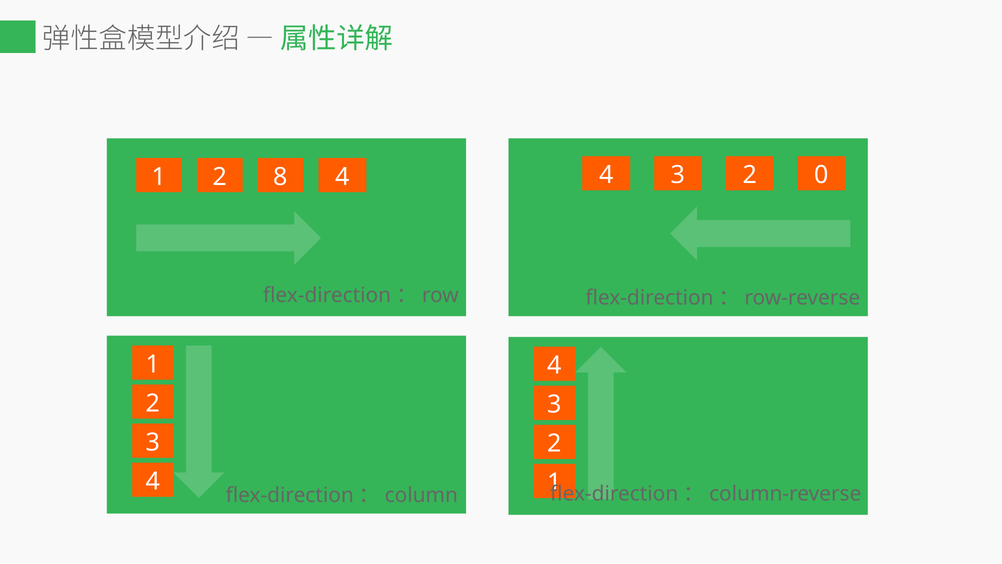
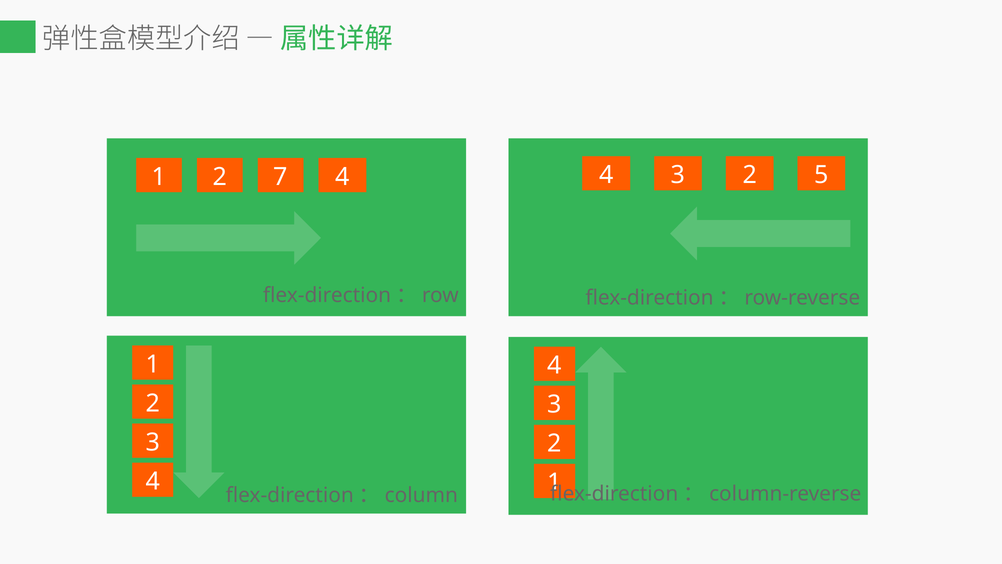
0: 0 -> 5 (821, 175)
8: 8 -> 7 (281, 177)
